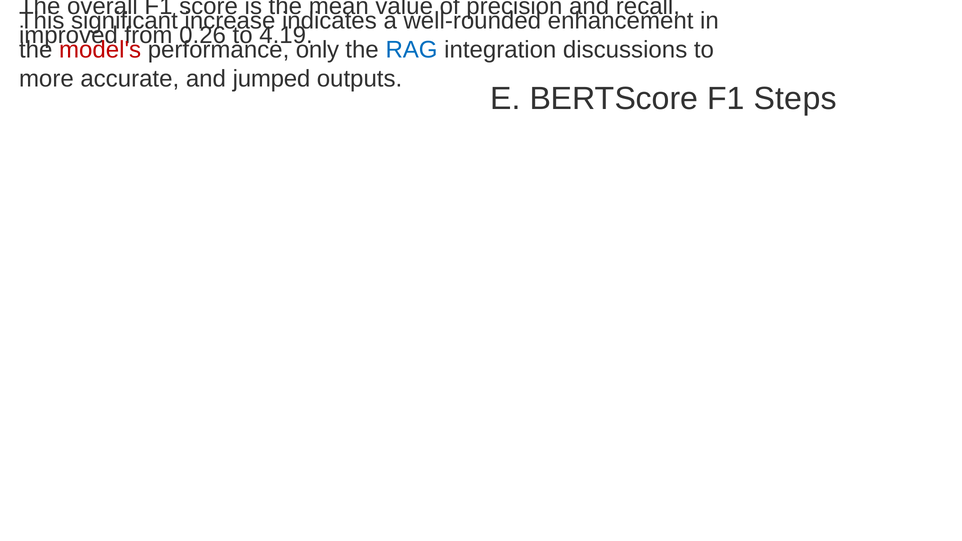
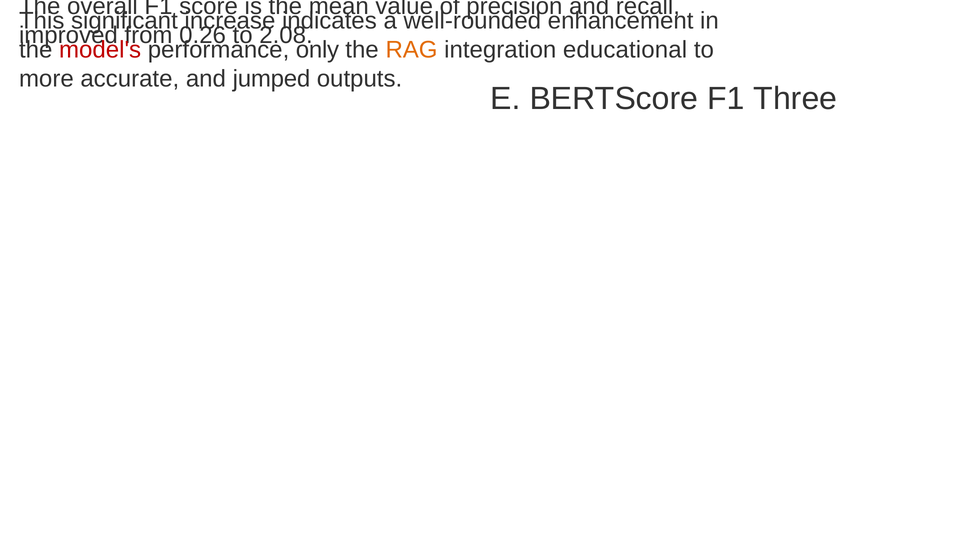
4.19: 4.19 -> 2.08 (286, 35)
RAG colour: blue -> orange (412, 50)
discussions: discussions -> educational (625, 50)
Steps: Steps -> Three (795, 98)
